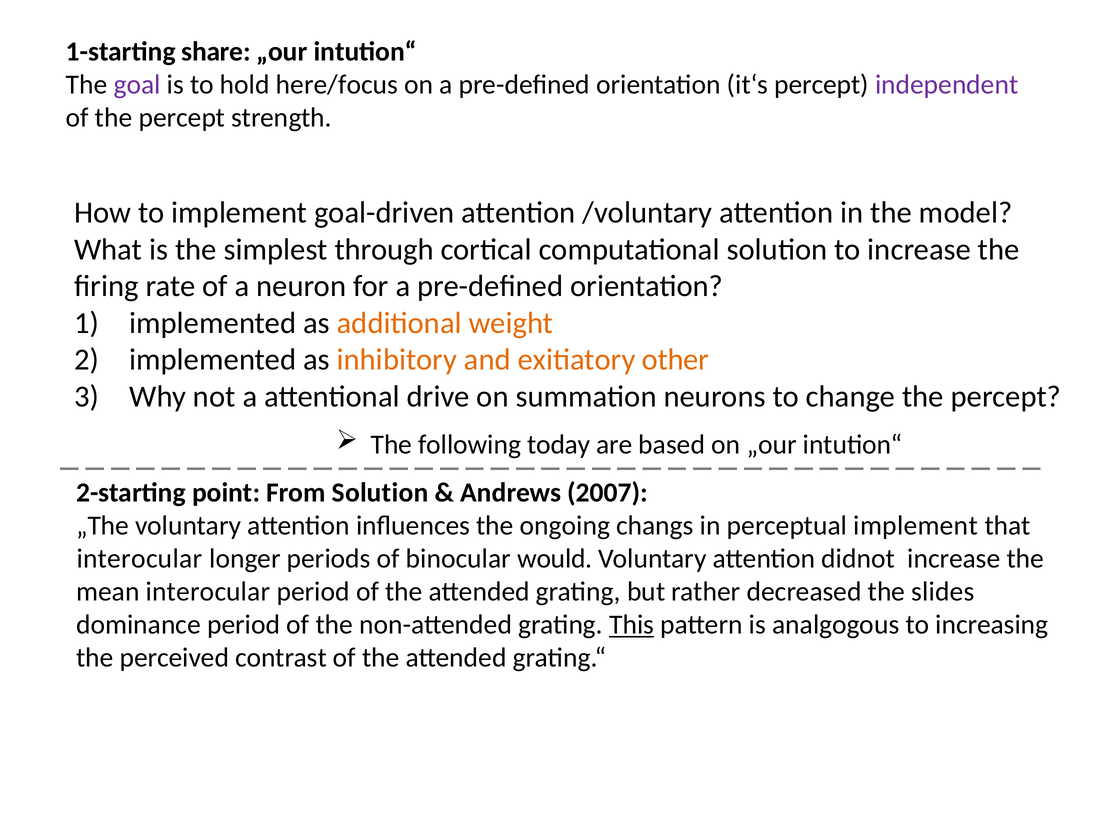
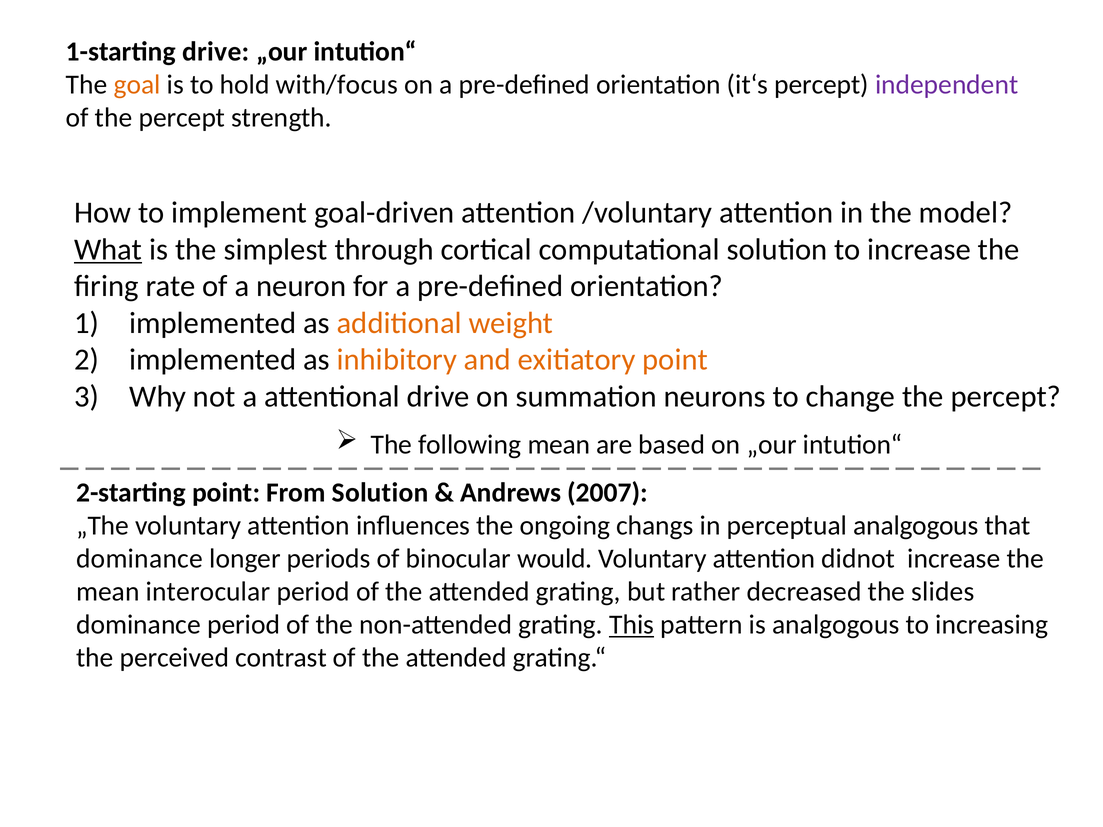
1-starting share: share -> drive (216, 51)
goal colour: purple -> orange (137, 85)
here/focus: here/focus -> with/focus (337, 85)
What underline: none -> present (108, 250)
exitiatory other: other -> point (675, 360)
following today: today -> mean (559, 445)
perceptual implement: implement -> analgogous (916, 526)
interocular: interocular -> dominance (140, 559)
